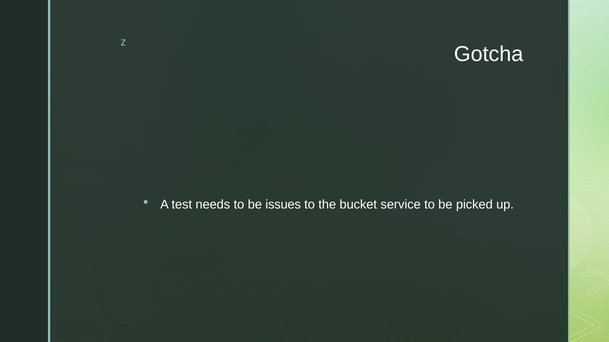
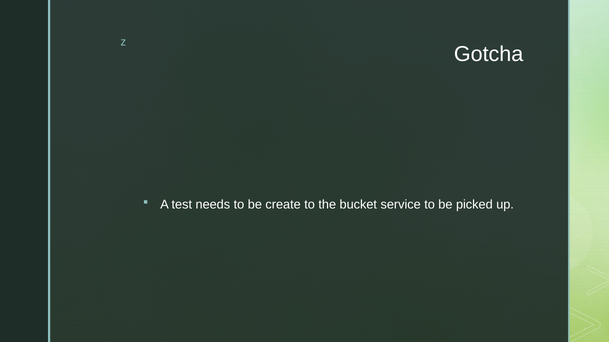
issues: issues -> create (283, 205)
